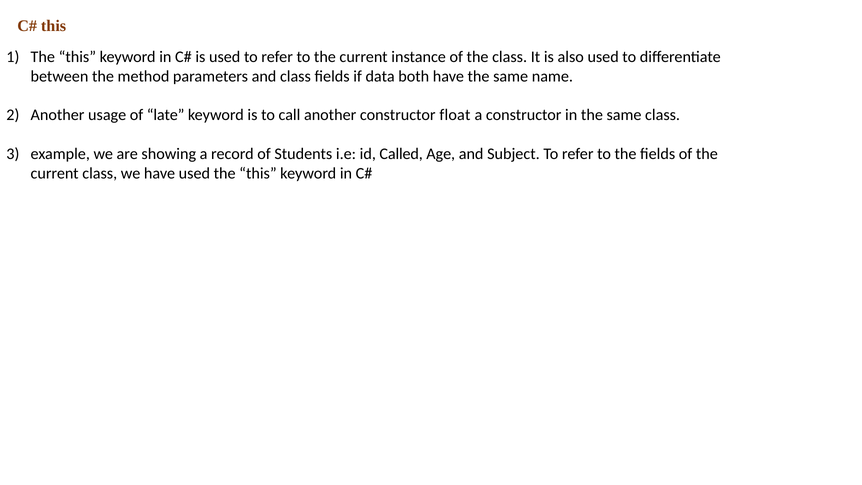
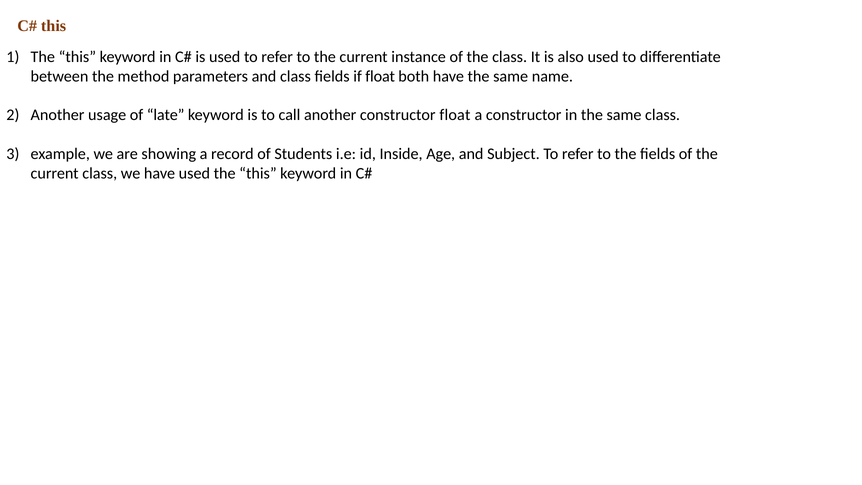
if data: data -> float (380, 76)
Called: Called -> Inside (401, 154)
